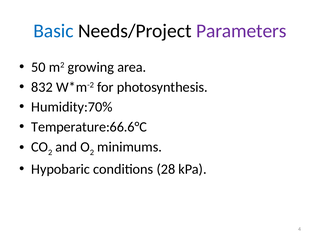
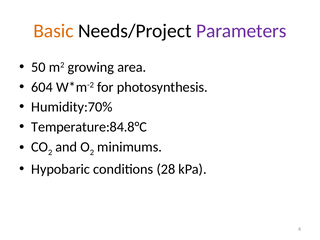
Basic colour: blue -> orange (53, 31)
832: 832 -> 604 (42, 87)
Temperature:66.6°C: Temperature:66.6°C -> Temperature:84.8°C (89, 127)
